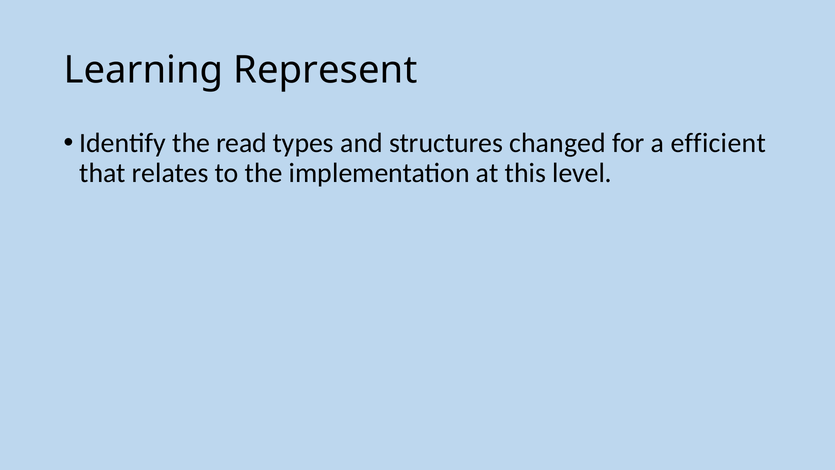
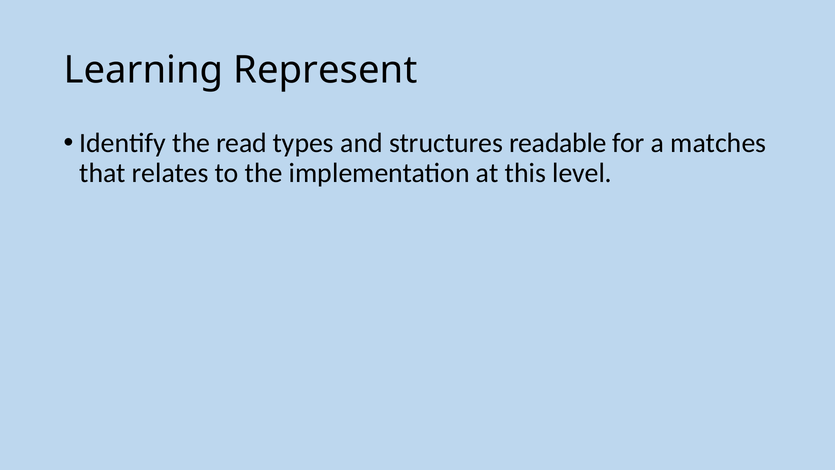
changed: changed -> readable (558, 143)
efficient: efficient -> matches (718, 143)
